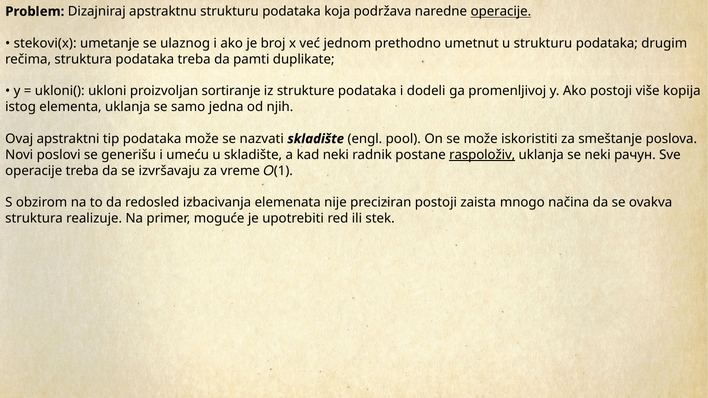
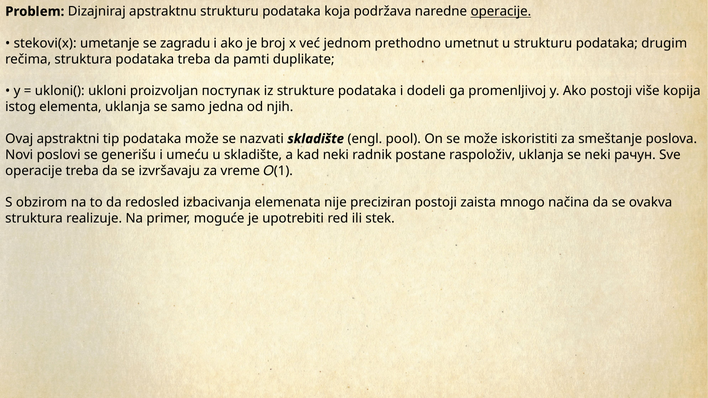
ulaznog: ulaznog -> zagradu (185, 43)
sortiranje: sortiranje -> поступак (231, 91)
raspoloživ underline: present -> none (482, 155)
